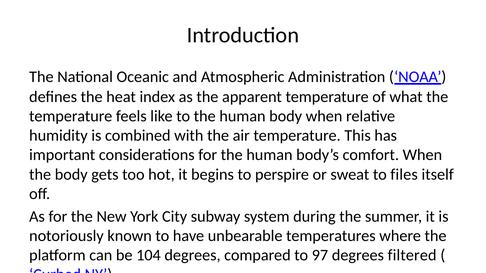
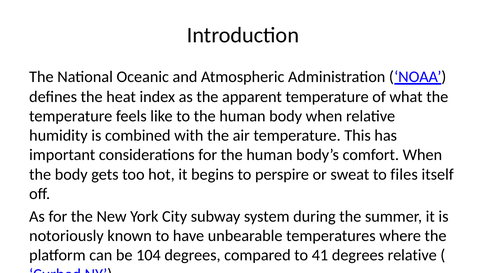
97: 97 -> 41 (320, 256)
degrees filtered: filtered -> relative (412, 256)
